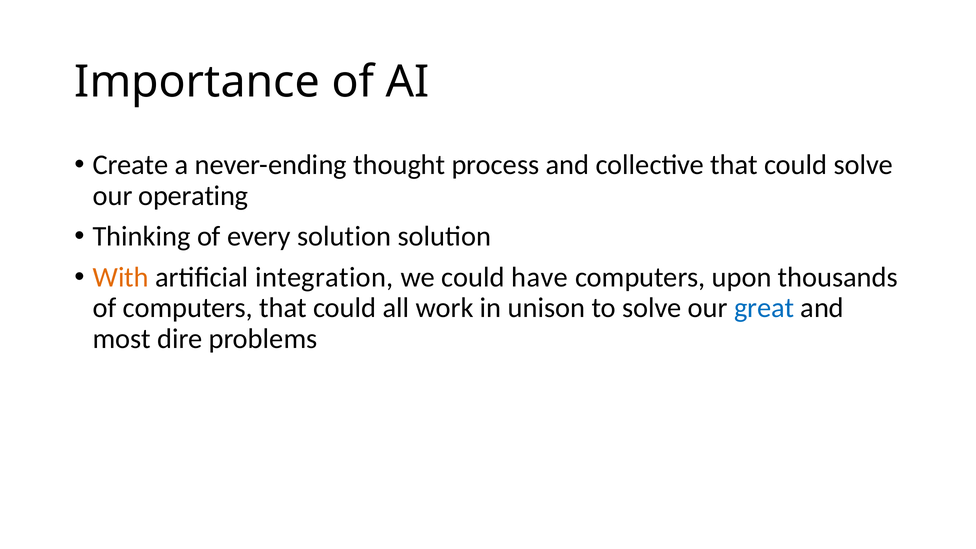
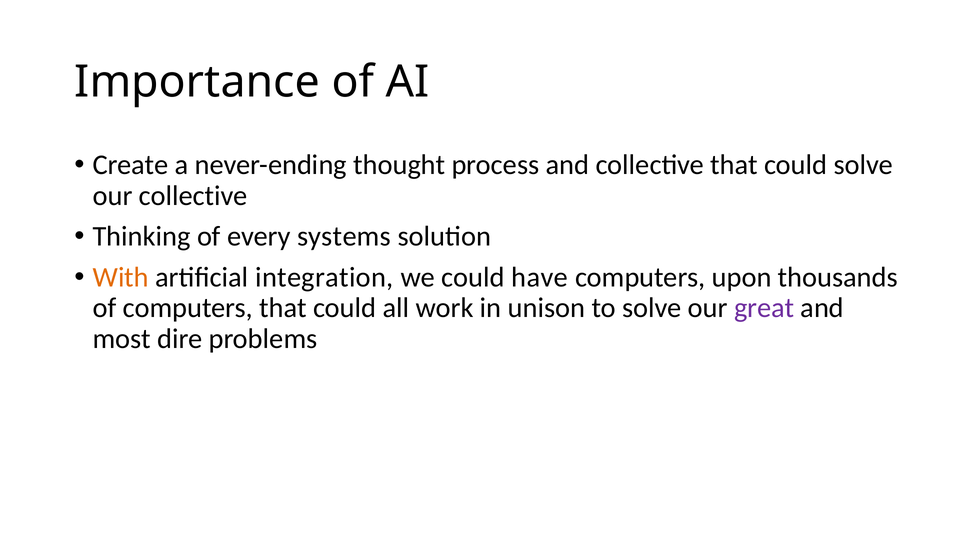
our operating: operating -> collective (193, 196)
every solution: solution -> systems (344, 237)
great colour: blue -> purple (764, 308)
